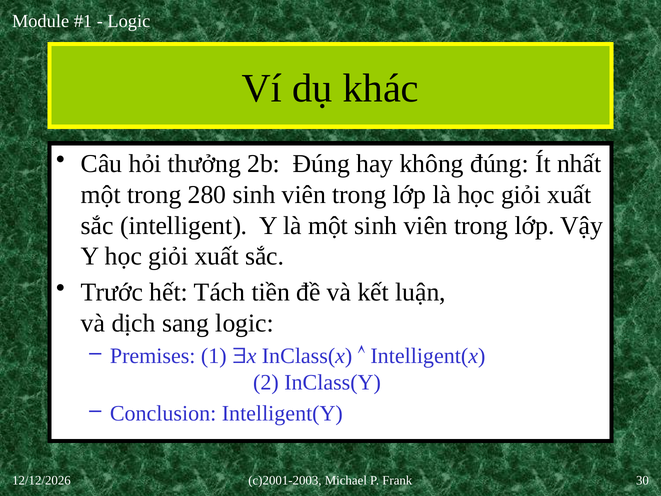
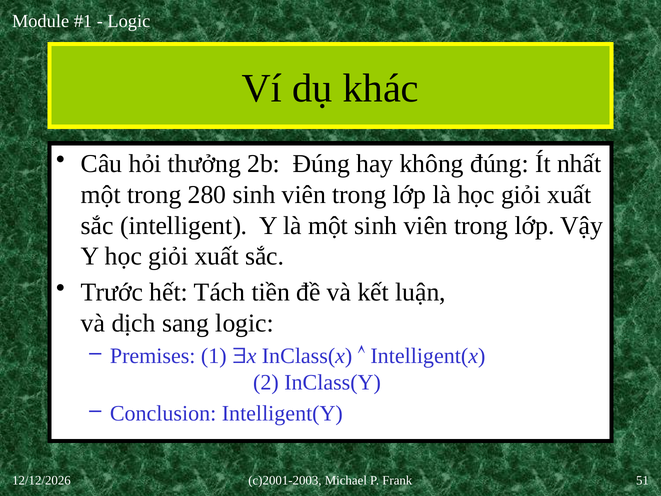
30: 30 -> 51 (642, 480)
